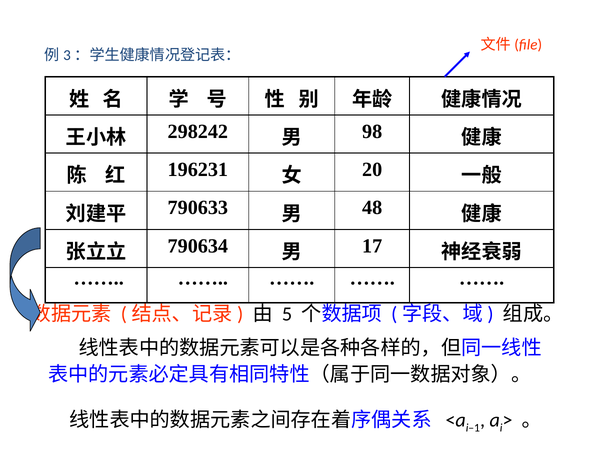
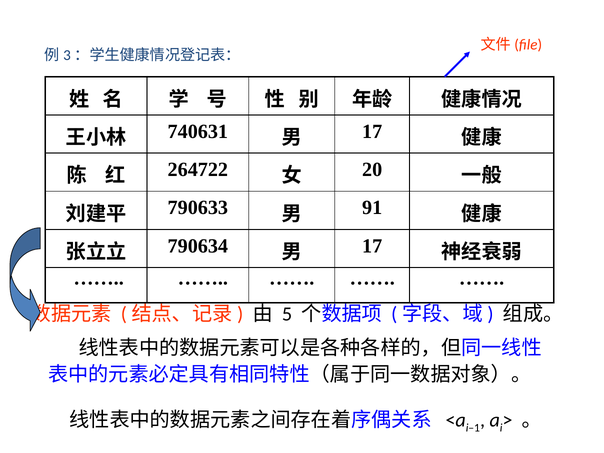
298242: 298242 -> 740631 (198, 131)
98: 98 -> 17 (372, 131)
196231: 196231 -> 264722 (198, 170)
48: 48 -> 91 (372, 208)
